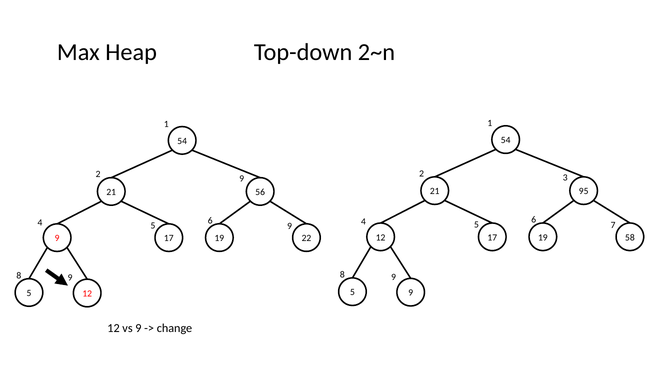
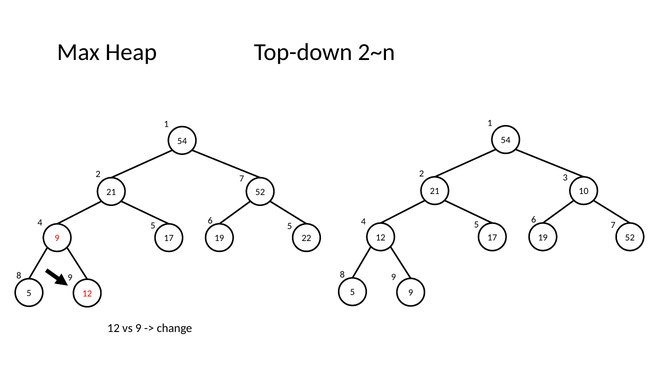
2 9: 9 -> 7 (242, 179)
95: 95 -> 10 (584, 191)
21 56: 56 -> 52 (260, 192)
5 9: 9 -> 5 (290, 226)
19 58: 58 -> 52 (630, 237)
